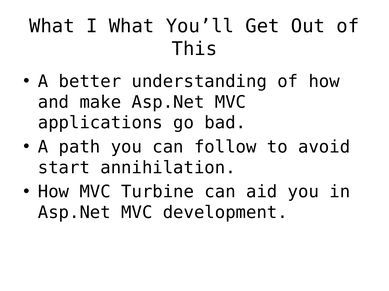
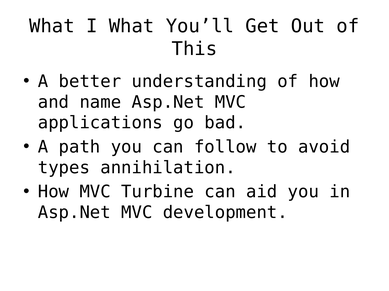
make: make -> name (100, 102)
start: start -> types (64, 168)
